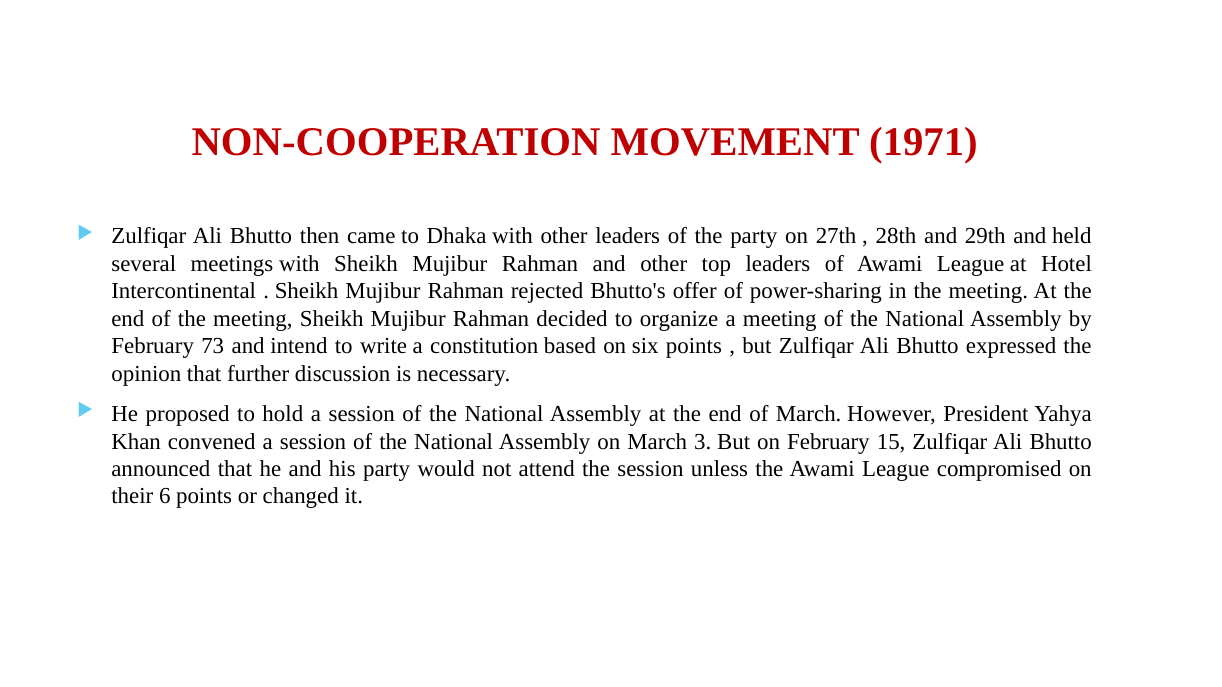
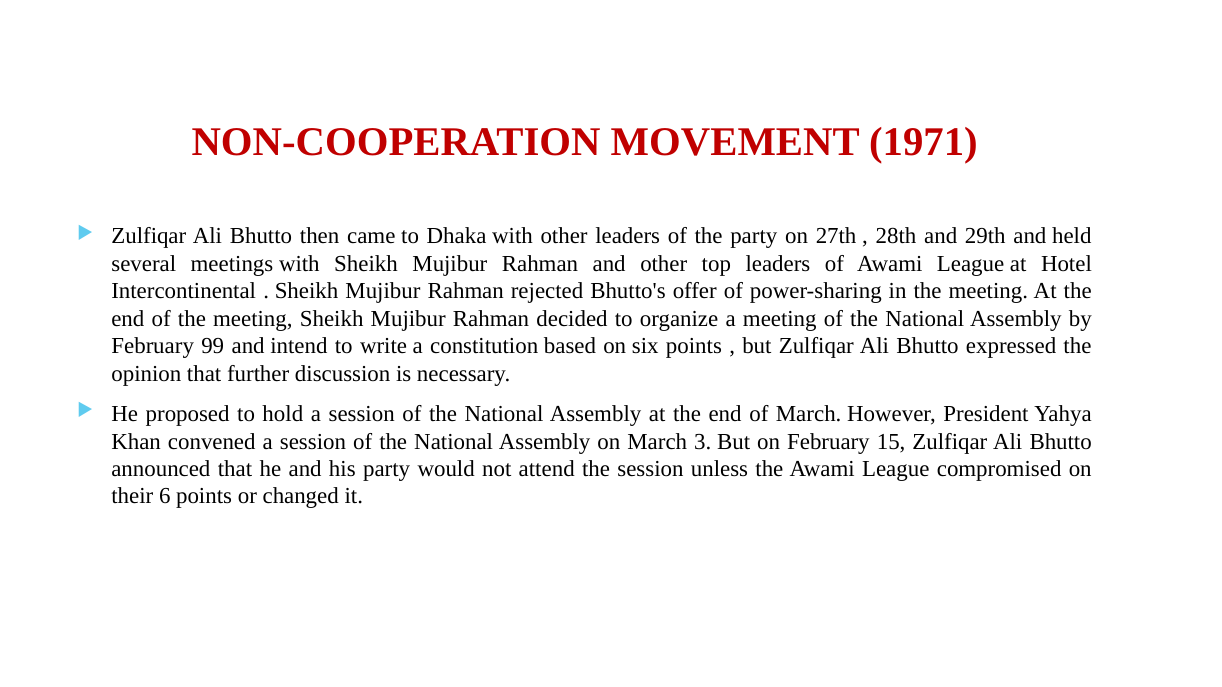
73: 73 -> 99 (213, 346)
